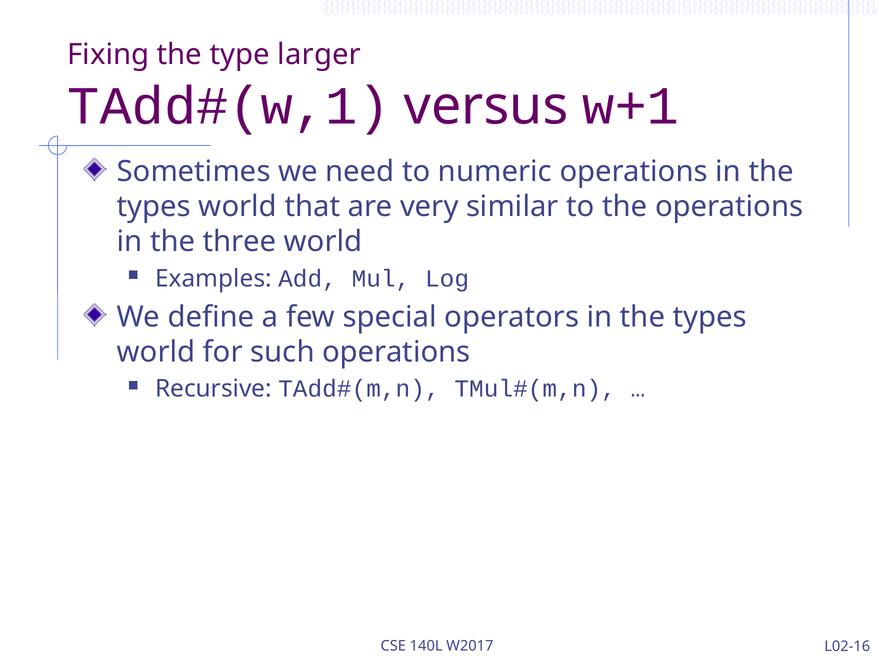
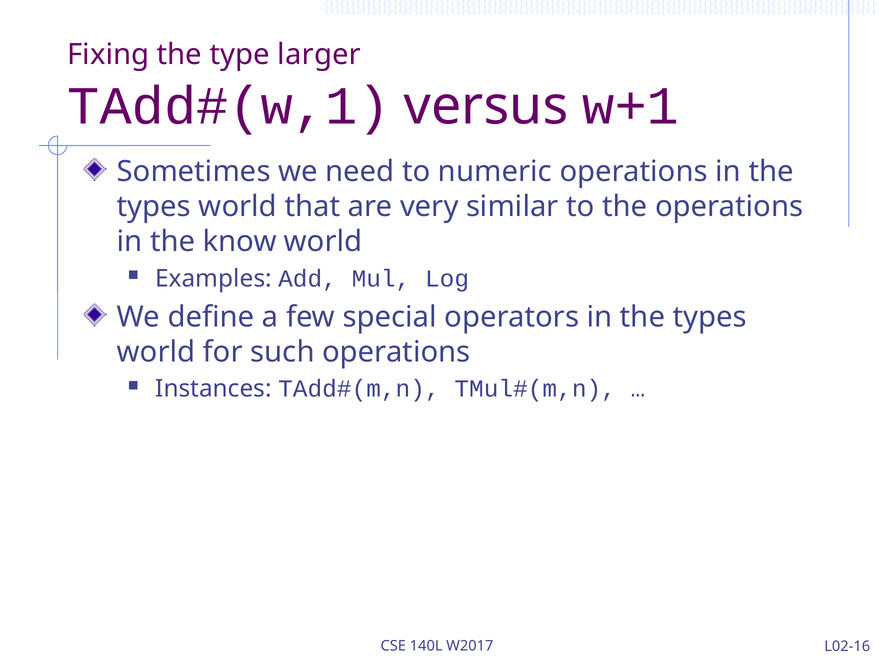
three: three -> know (240, 242)
Recursive: Recursive -> Instances (213, 389)
